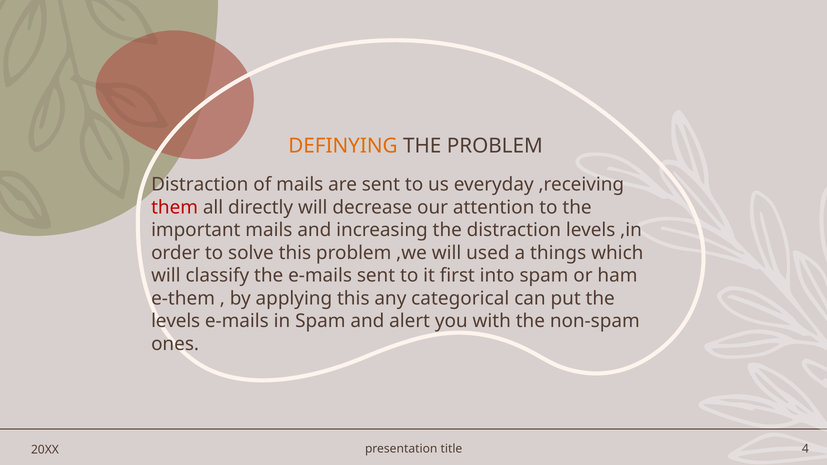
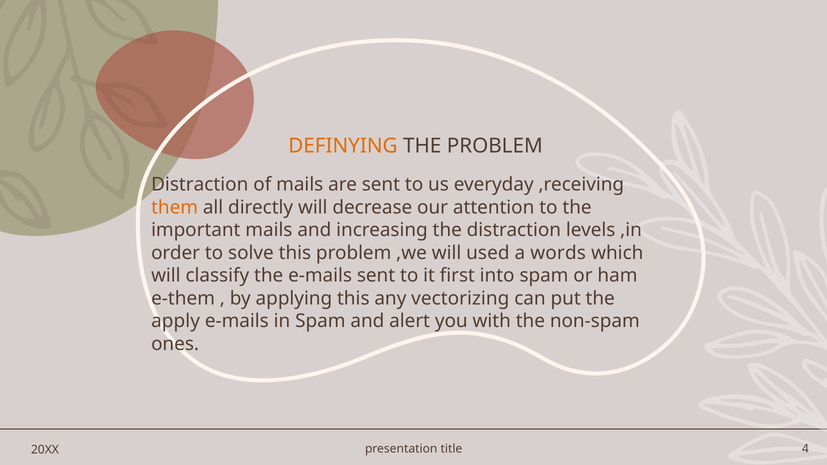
them colour: red -> orange (175, 208)
things: things -> words (558, 253)
categorical: categorical -> vectorizing (460, 298)
levels: levels -> apply (176, 321)
